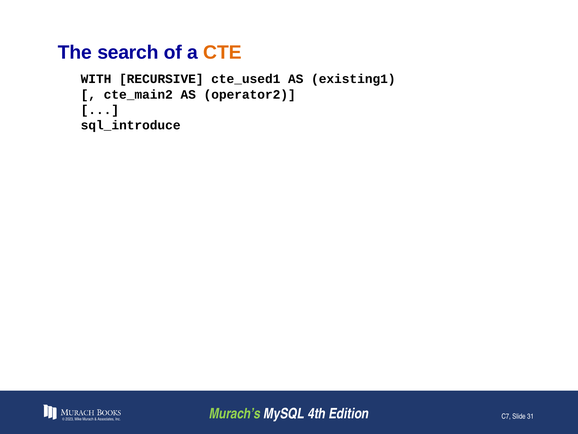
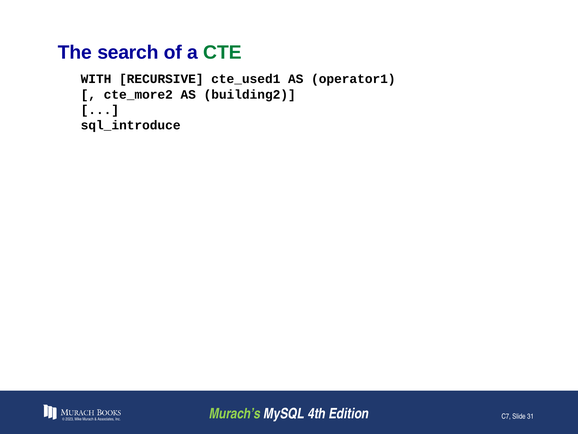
CTE colour: orange -> green (223, 53)
existing1: existing1 -> operator1 (353, 79)
cte_main2: cte_main2 -> cte_more2 (138, 94)
operator2: operator2 -> building2 (250, 94)
